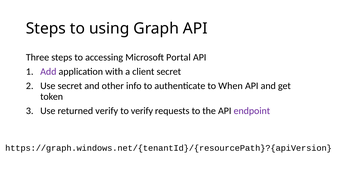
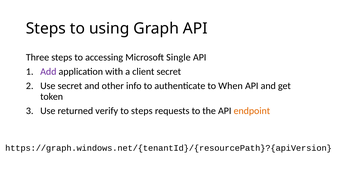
Portal: Portal -> Single (178, 57)
to verify: verify -> steps (142, 111)
endpoint colour: purple -> orange (252, 111)
